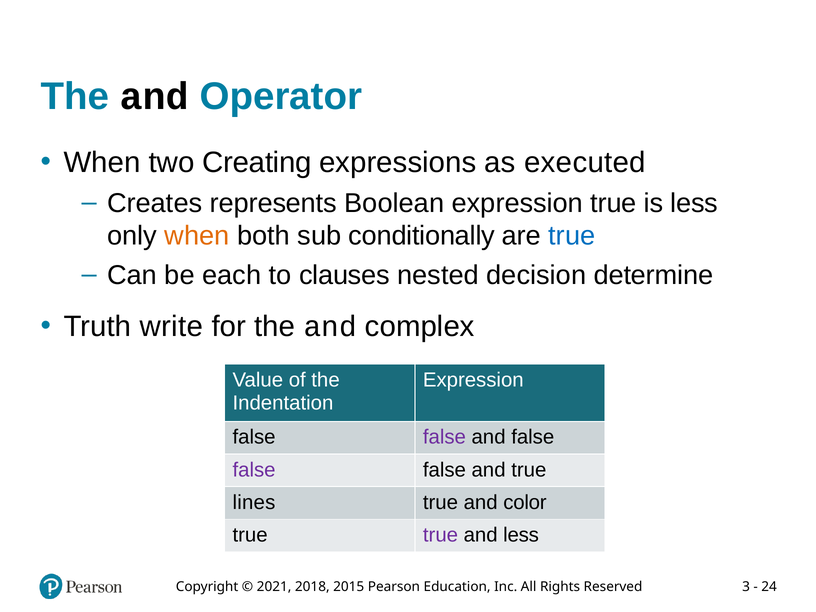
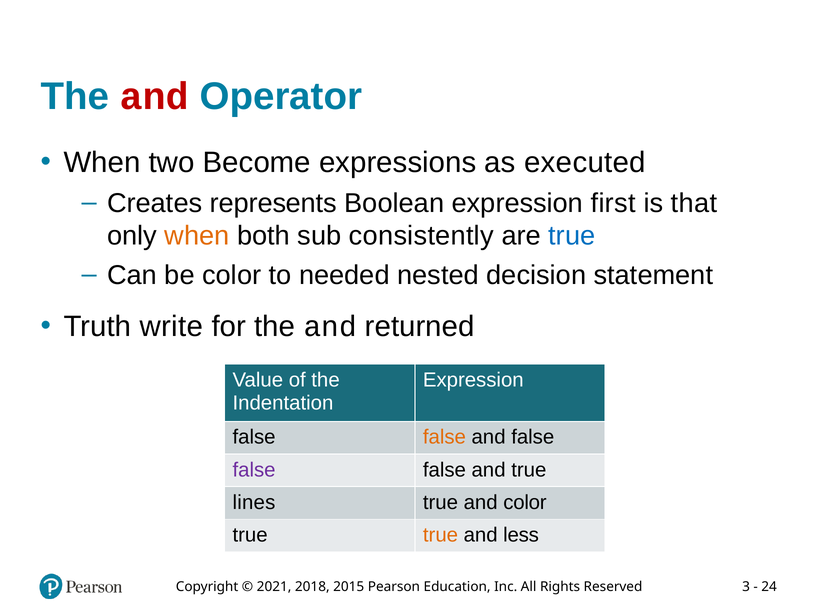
and colour: black -> red (154, 97)
Creating: Creating -> Become (257, 163)
expression true: true -> first (613, 203)
is less: less -> that (694, 203)
conditionally: conditionally -> consistently (421, 236)
be each: each -> color (232, 275)
clauses: clauses -> needed (344, 275)
determine: determine -> statement (653, 275)
complex: complex -> returned (420, 326)
false colour: purple -> orange (444, 437)
true colour: purple -> orange (441, 535)
